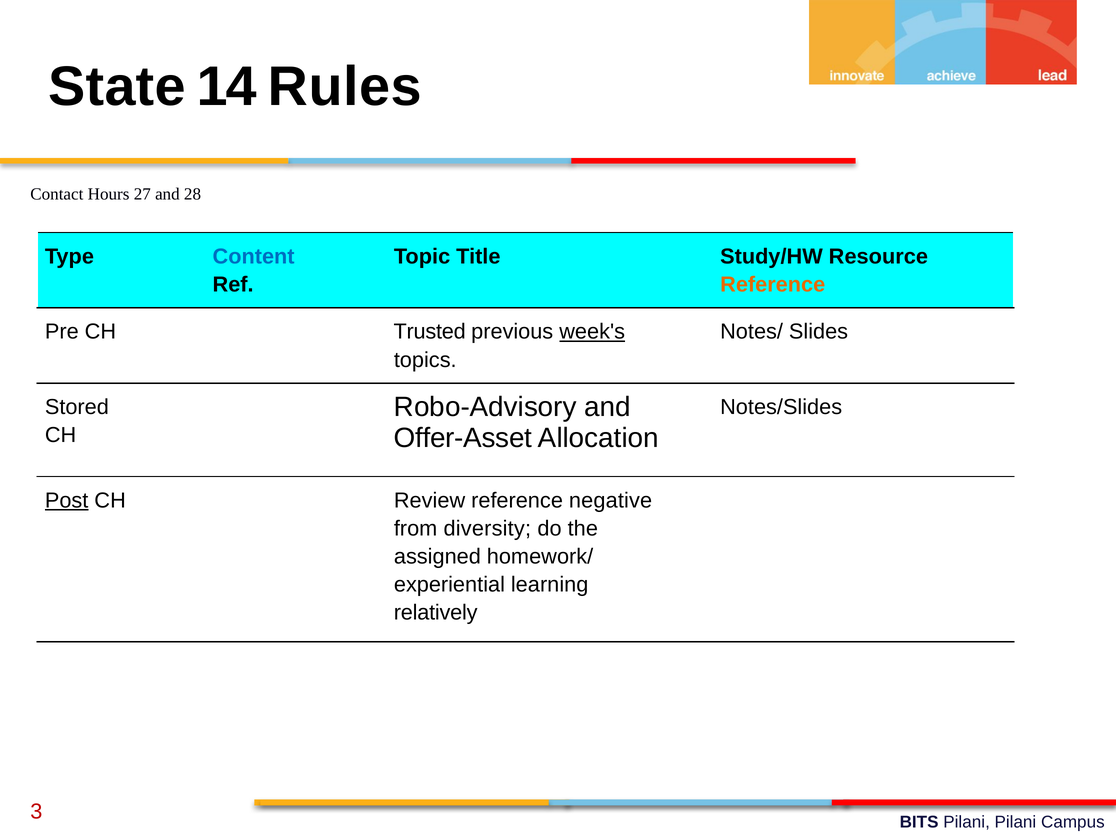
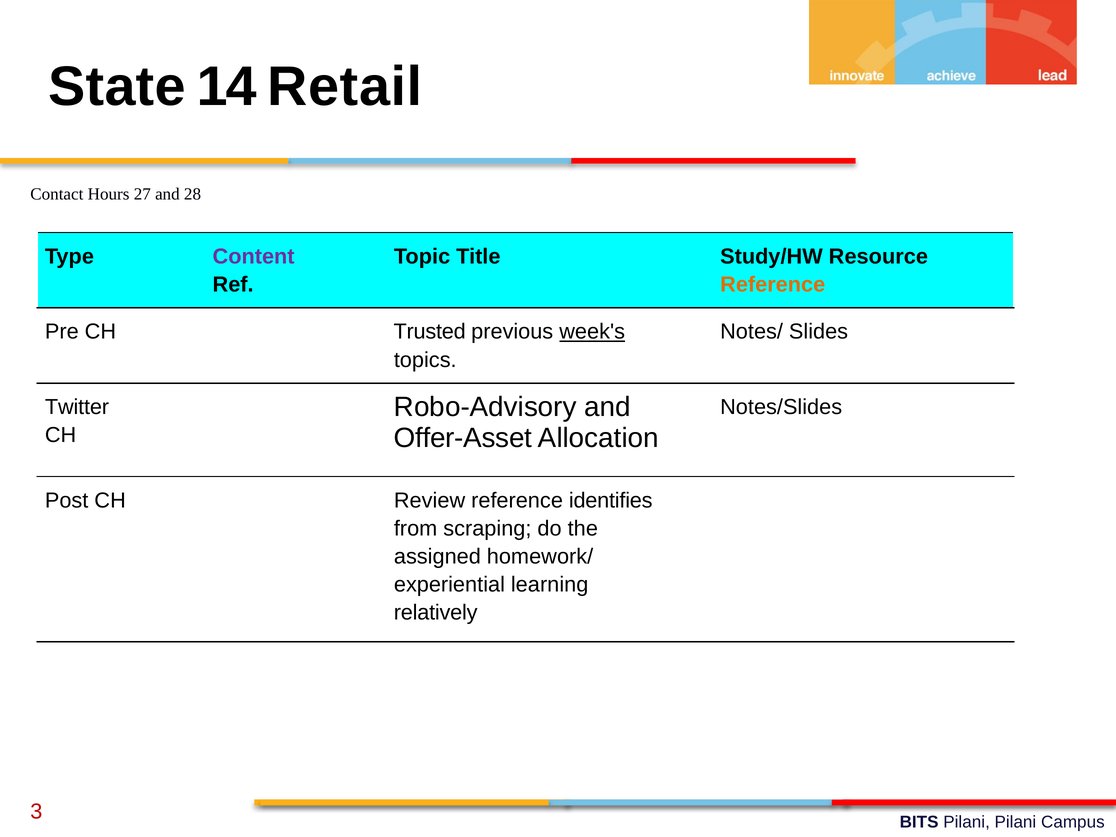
Rules: Rules -> Retail (345, 87)
Content colour: blue -> purple (254, 256)
Stored: Stored -> Twitter (77, 407)
Post underline: present -> none (67, 500)
negative: negative -> identifies (611, 500)
diversity: diversity -> scraping (487, 529)
